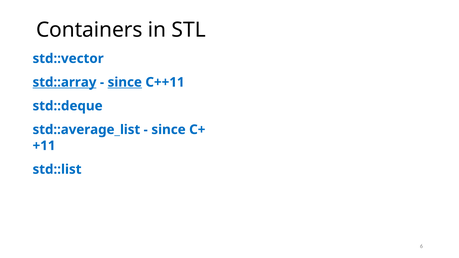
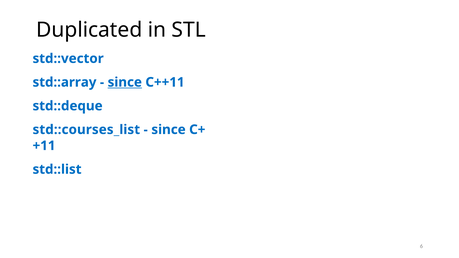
Containers: Containers -> Duplicated (89, 30)
std::array underline: present -> none (64, 82)
std::average_list: std::average_list -> std::courses_list (86, 130)
